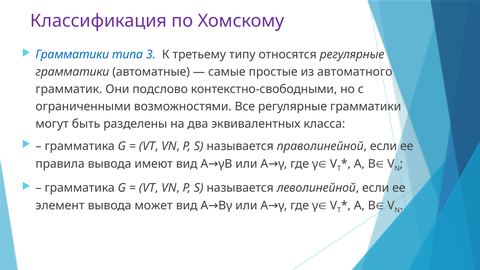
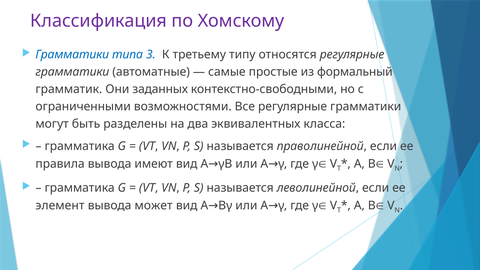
автоматного: автоматного -> формальный (355, 72)
подслово: подслово -> заданных (160, 89)
